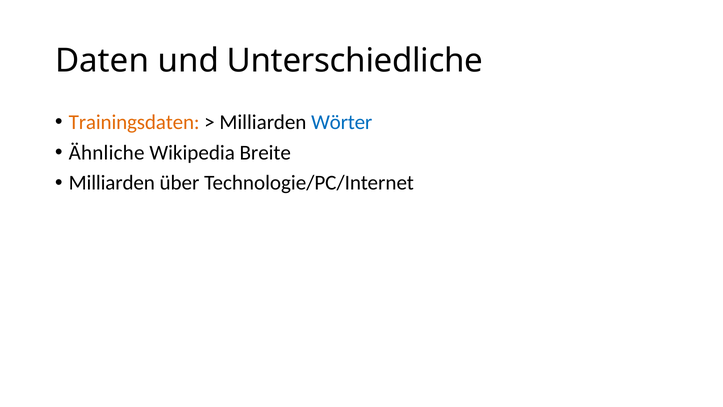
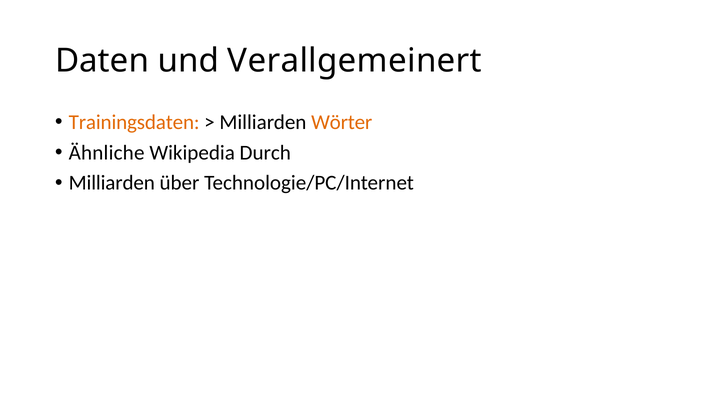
Unterschiedliche: Unterschiedliche -> Verallgemeinert (355, 61)
Wörter colour: blue -> orange (342, 122)
Breite: Breite -> Durch (265, 153)
